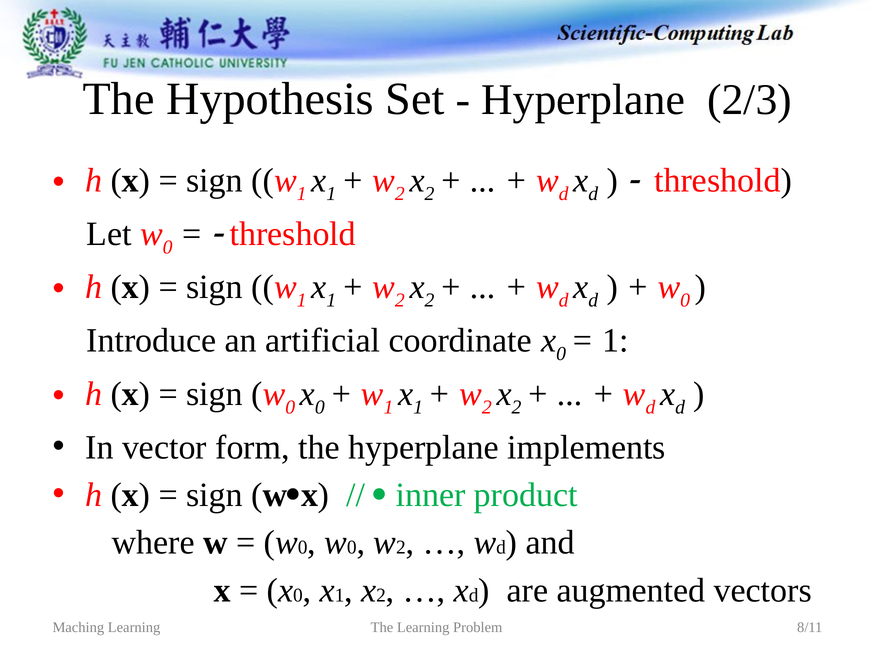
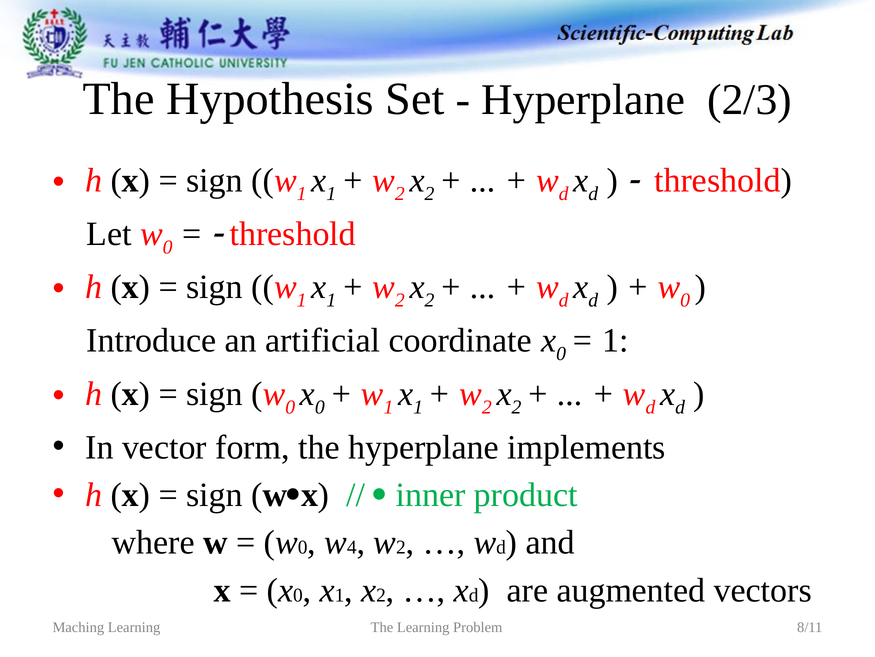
0: 0 -> 4 (352, 547)
